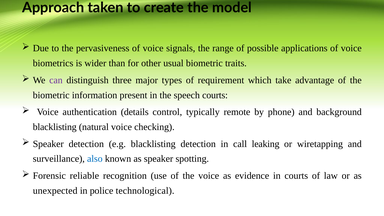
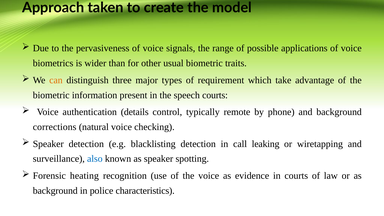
can colour: purple -> orange (56, 80)
blacklisting: blacklisting -> corrections (55, 127)
reliable: reliable -> heating (84, 176)
unexpected: unexpected -> background (55, 191)
technological: technological -> characteristics (145, 191)
